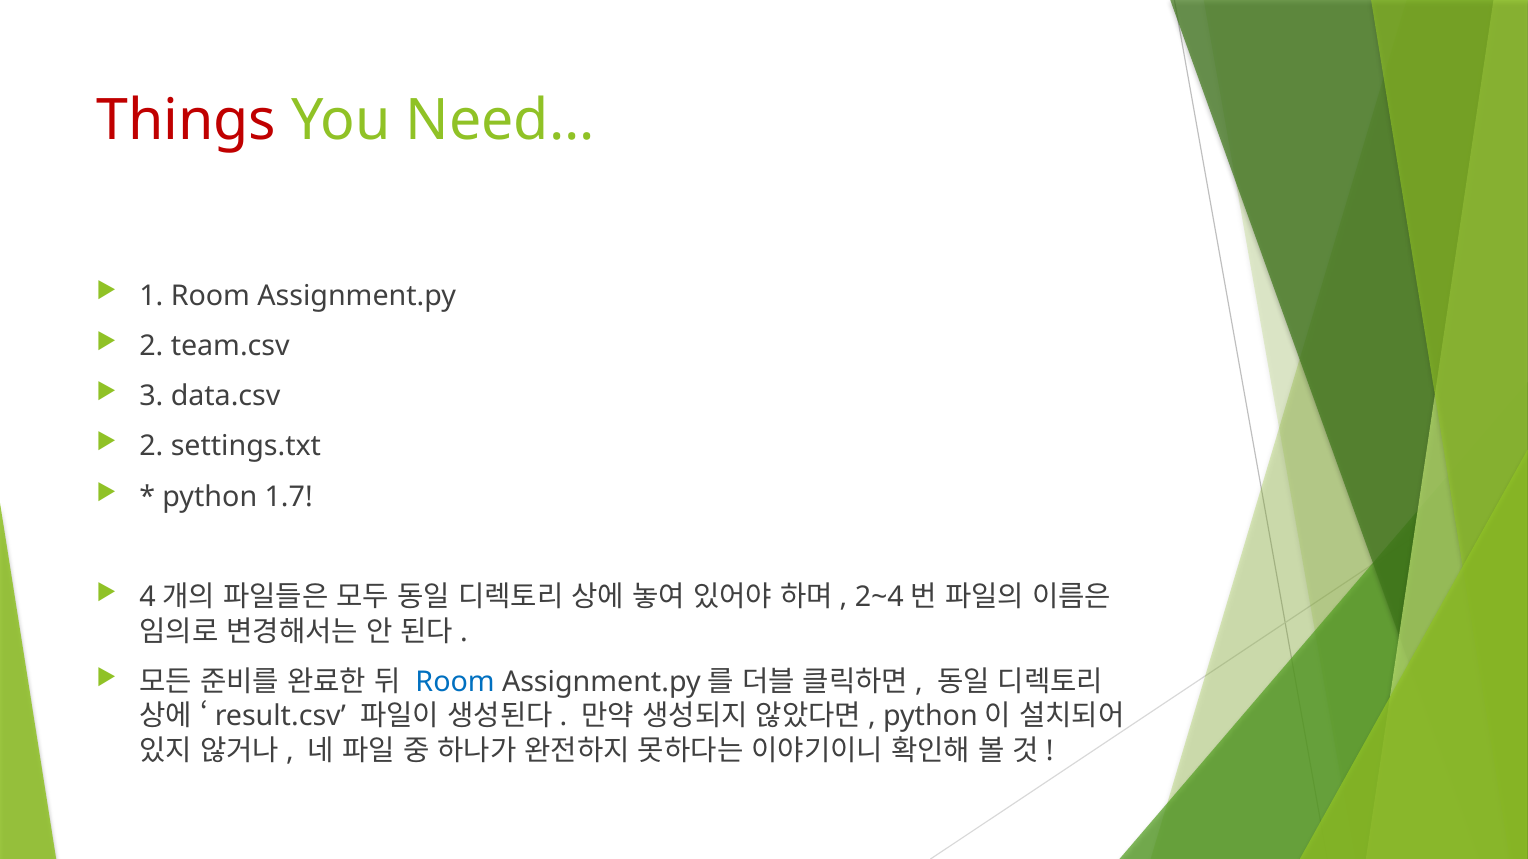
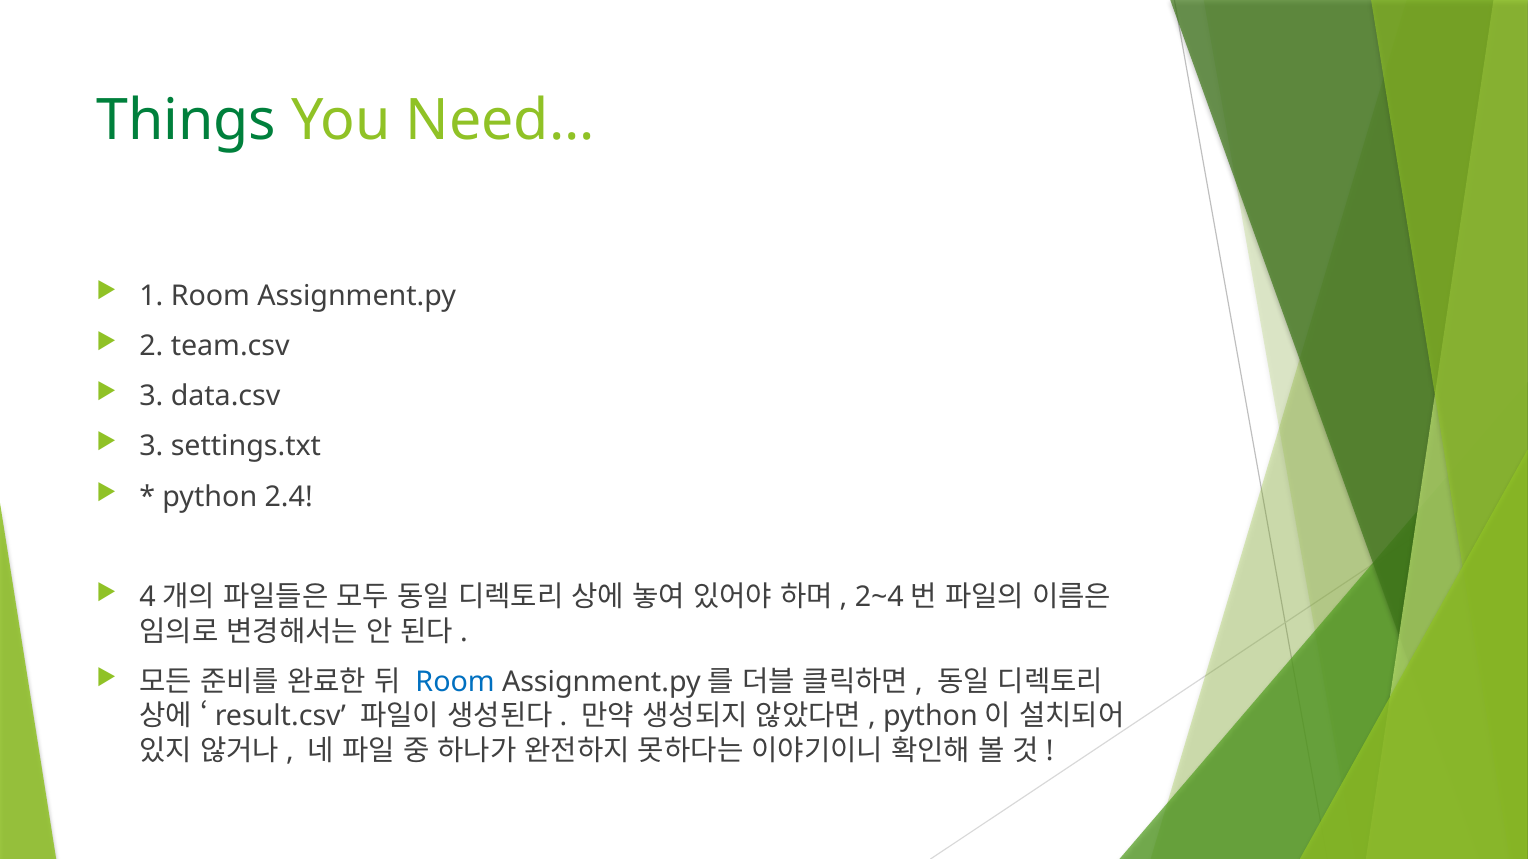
Things colour: red -> green (186, 121)
2: 2 -> 3 (151, 447)
1.7: 1.7 -> 2.4 (289, 497)
